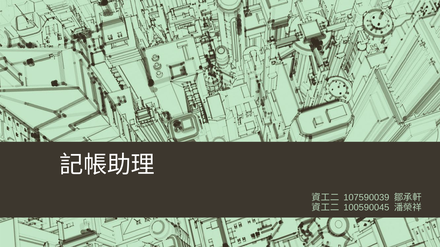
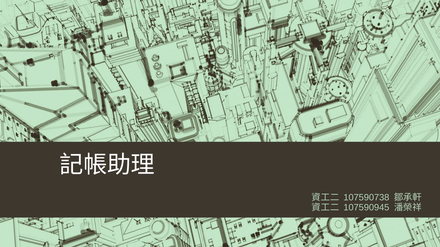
107590039: 107590039 -> 107590738 (366, 198)
100590045: 100590045 -> 107590945 (366, 208)
